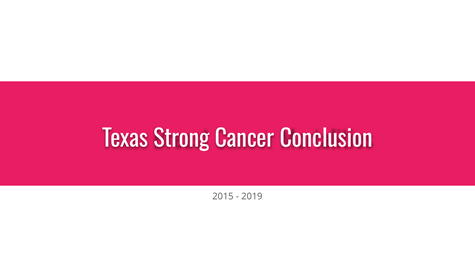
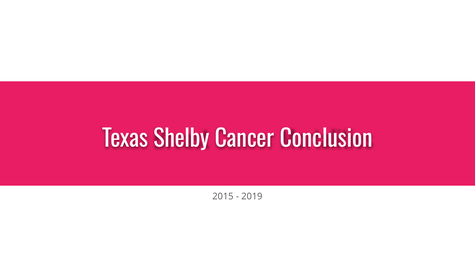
Strong: Strong -> Shelby (181, 139)
